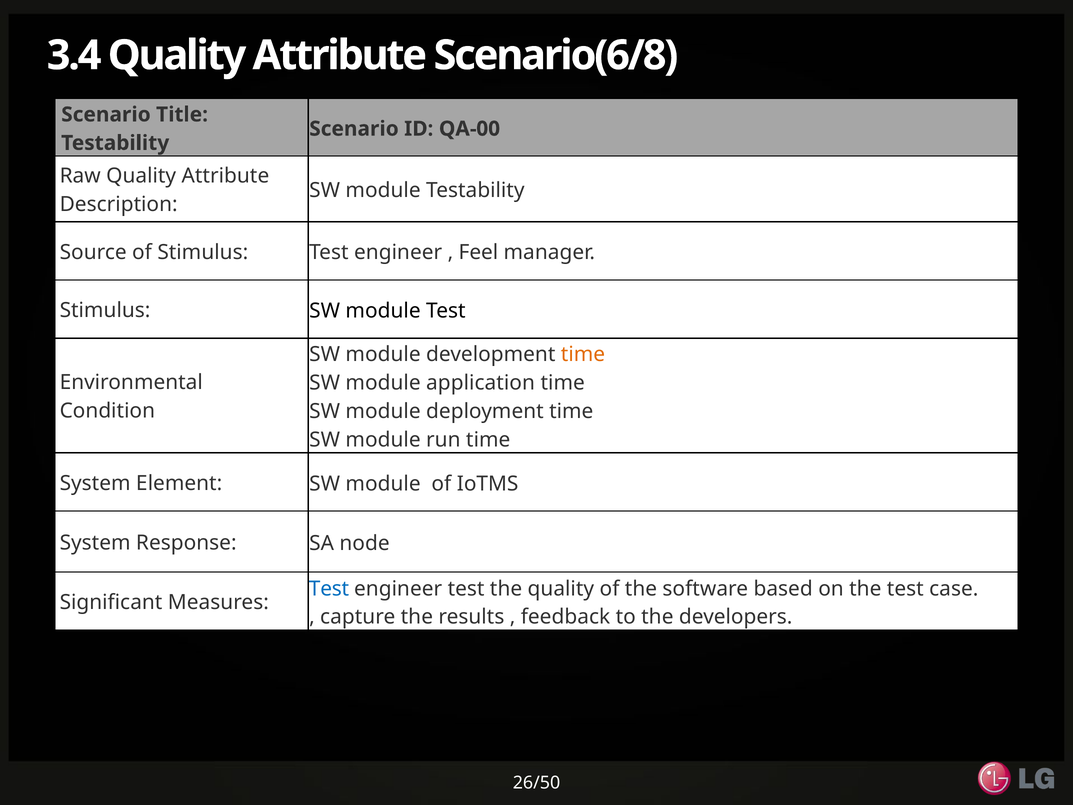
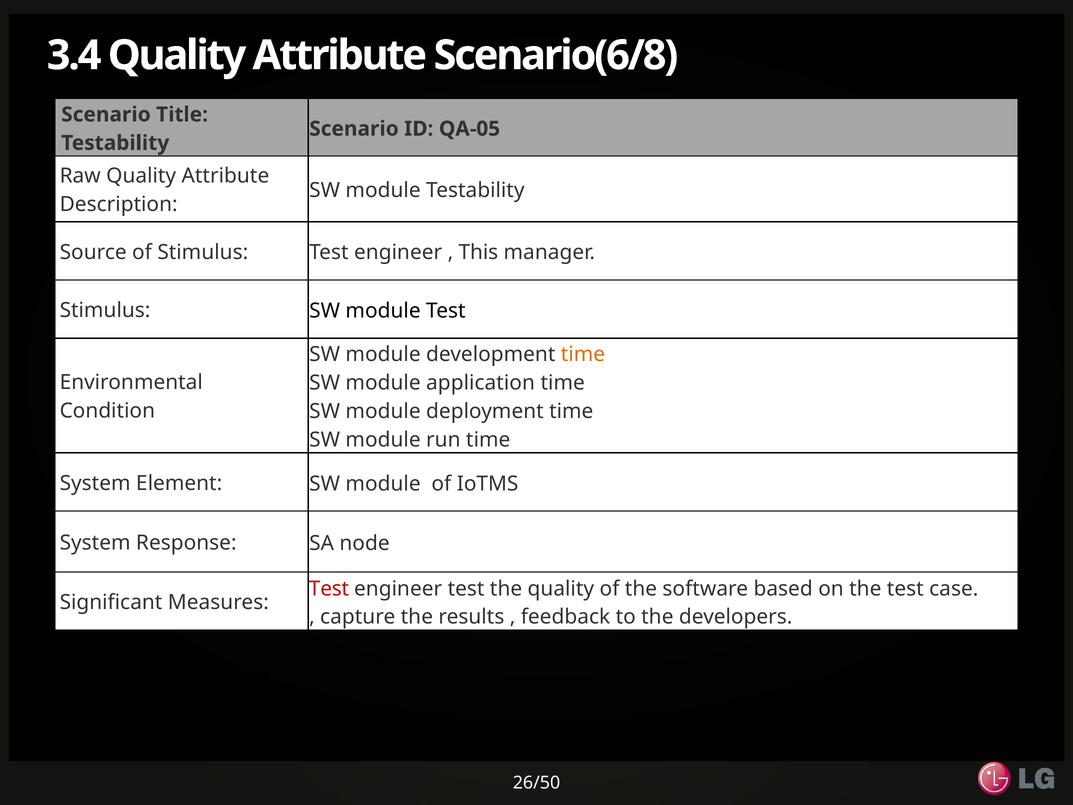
QA-00: QA-00 -> QA-05 (469, 129)
Feel: Feel -> This (478, 252)
Test colour: blue -> red (329, 588)
